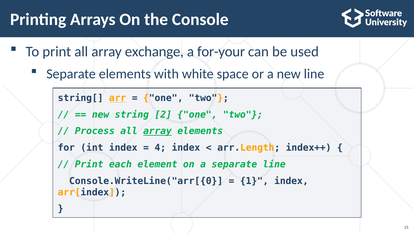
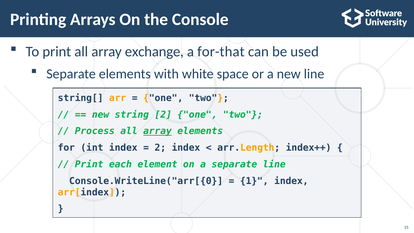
for-your: for-your -> for-that (221, 52)
arr underline: present -> none (118, 98)
4: 4 -> 2 (160, 148)
